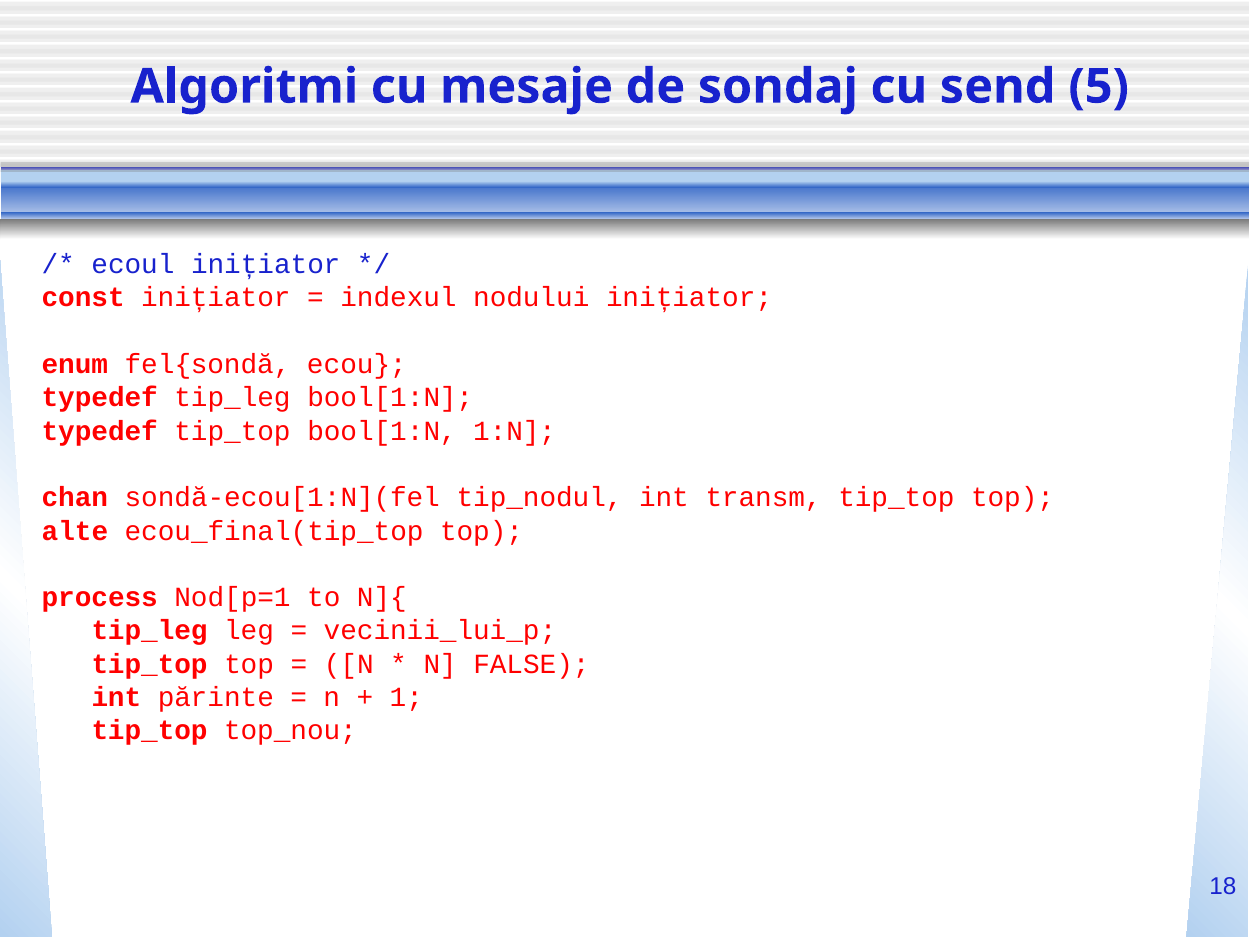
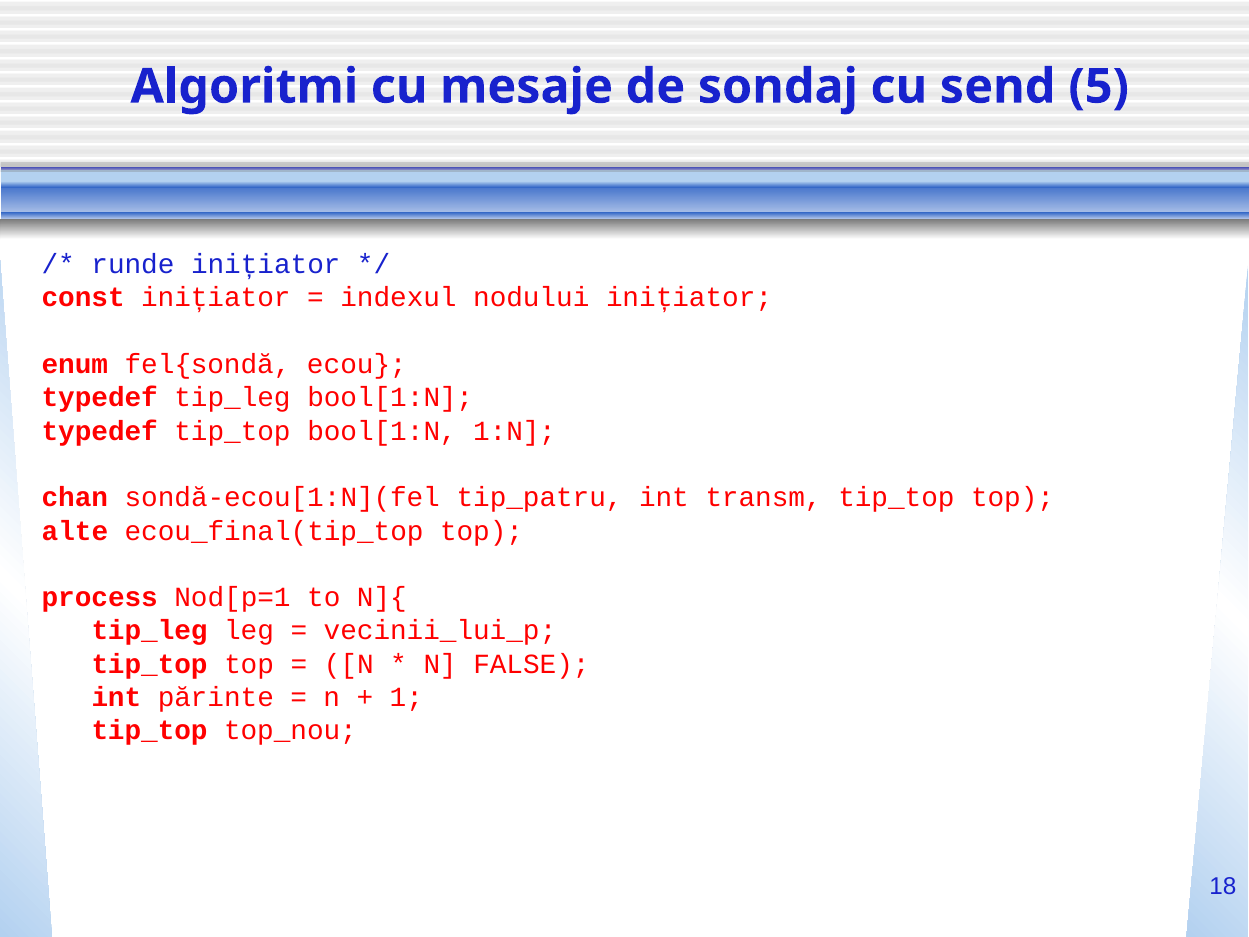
ecoul: ecoul -> runde (133, 264)
tip_nodul: tip_nodul -> tip_patru (540, 497)
